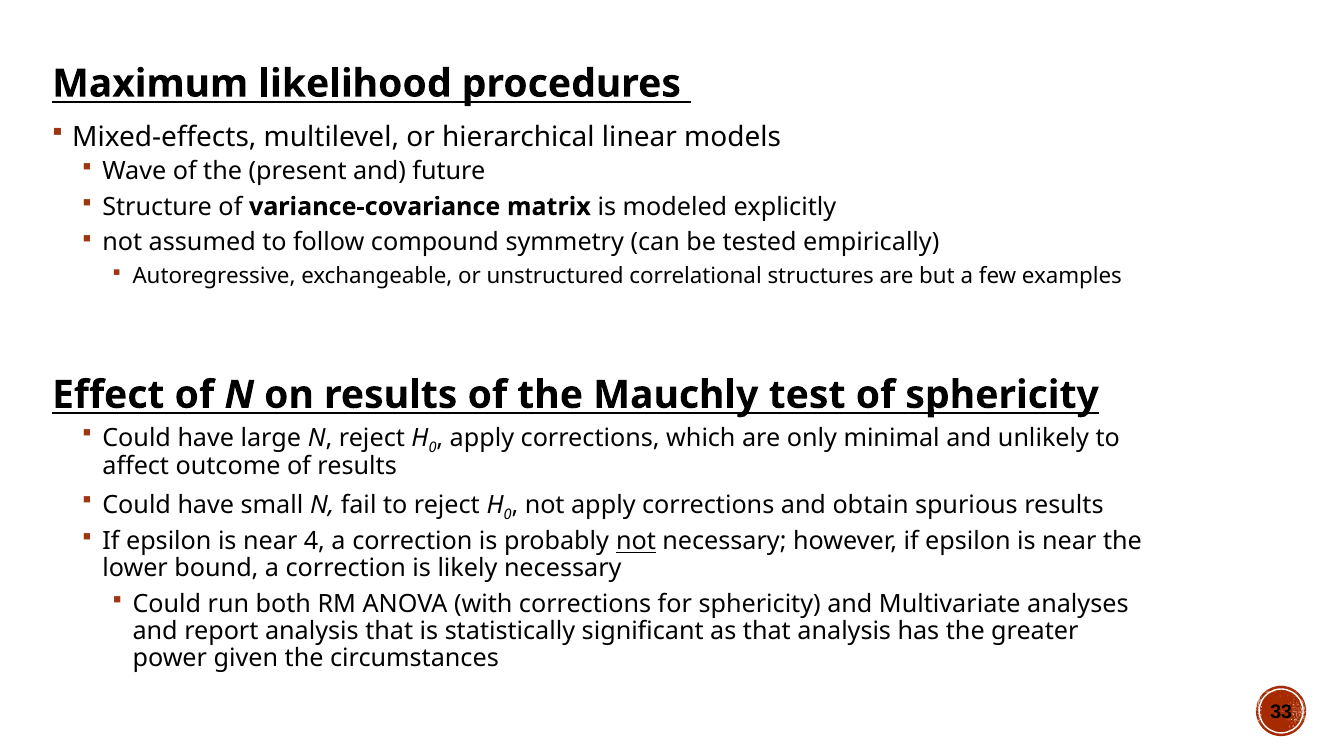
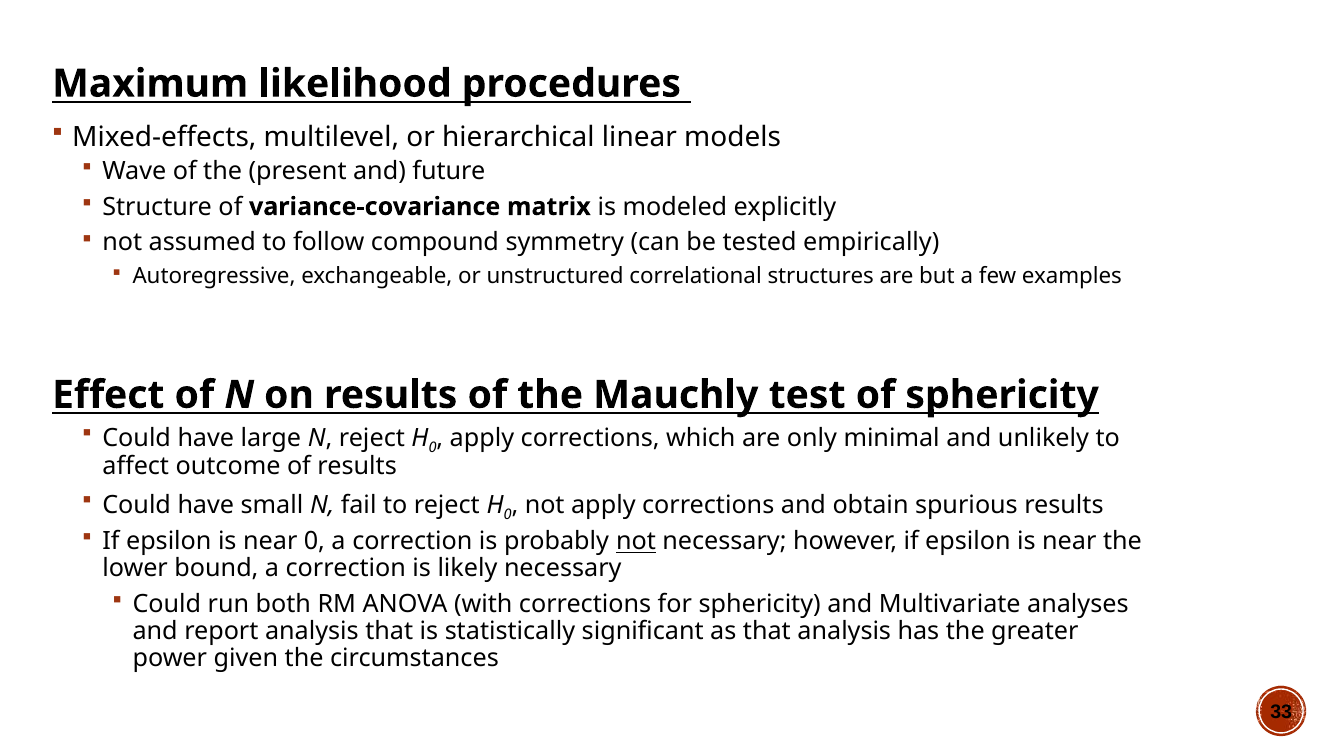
near 4: 4 -> 0 (314, 542)
